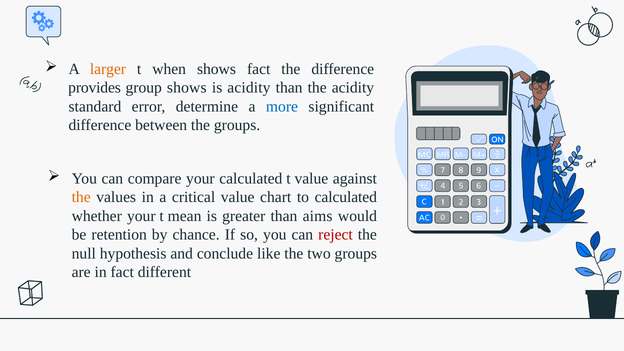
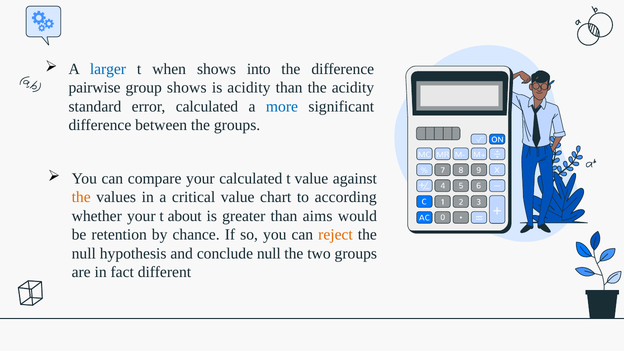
larger colour: orange -> blue (108, 69)
shows fact: fact -> into (259, 69)
provides: provides -> pairwise (95, 88)
error determine: determine -> calculated (207, 106)
to calculated: calculated -> according (346, 197)
mean: mean -> about (185, 216)
reject colour: red -> orange (336, 235)
conclude like: like -> null (269, 253)
